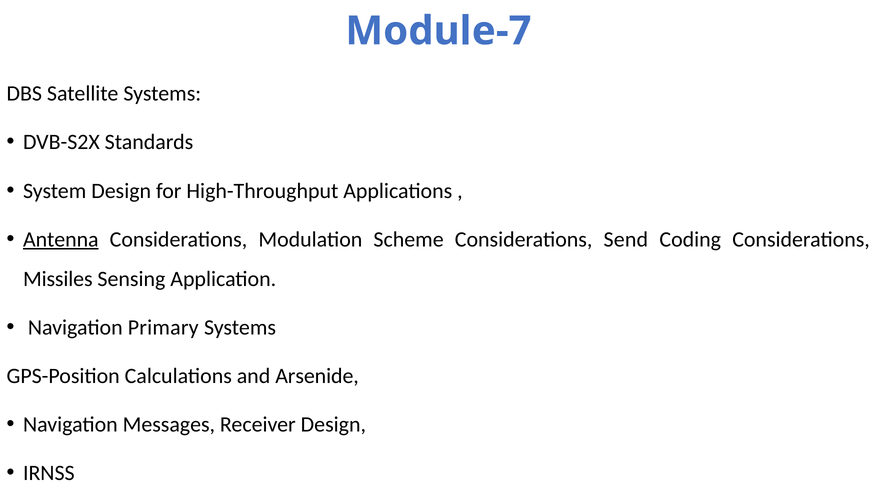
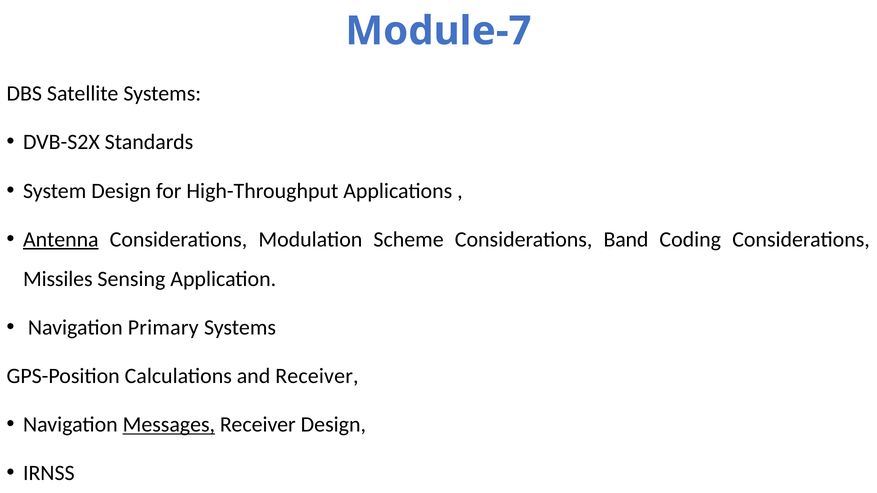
Send: Send -> Band (626, 240)
and Arsenide: Arsenide -> Receiver (317, 376)
Messages underline: none -> present (169, 425)
